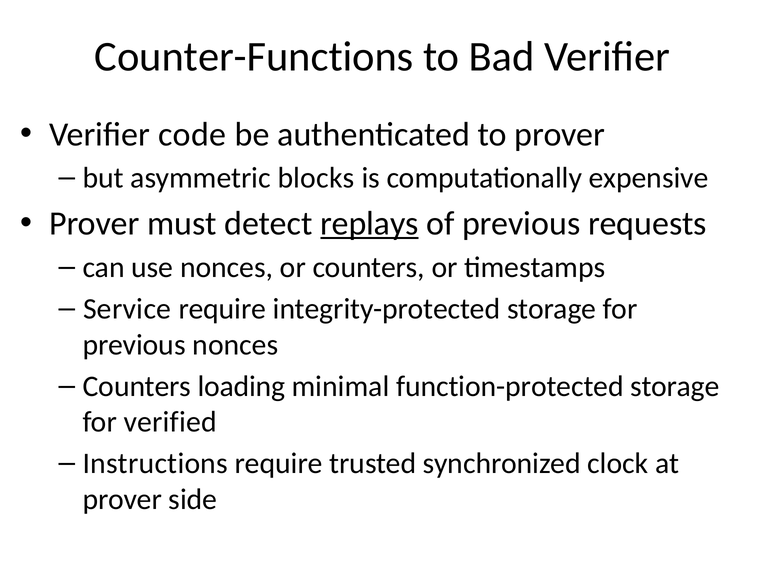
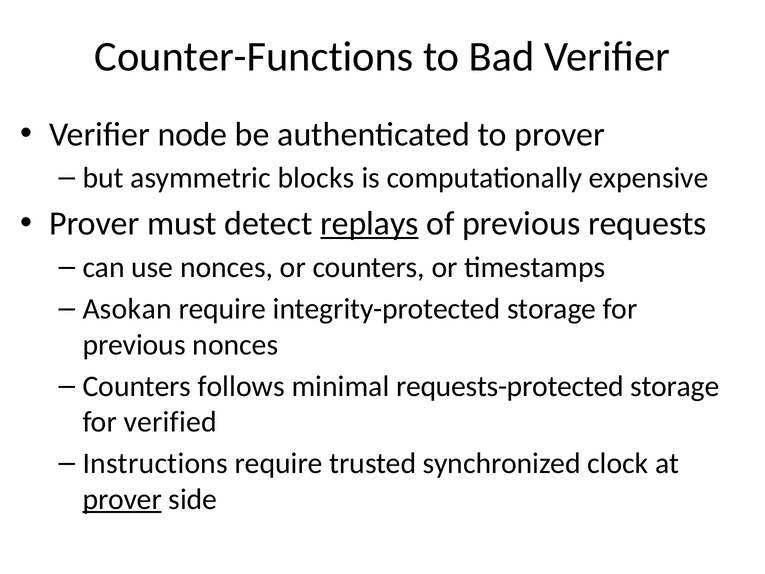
code: code -> node (193, 134)
Service: Service -> Asokan (127, 309)
loading: loading -> follows (241, 386)
function-protected: function-protected -> requests-protected (510, 386)
prover underline: none -> present (122, 499)
